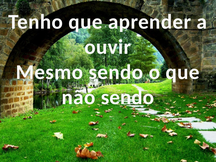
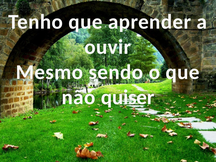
não sendo: sendo -> quiser (128, 97)
